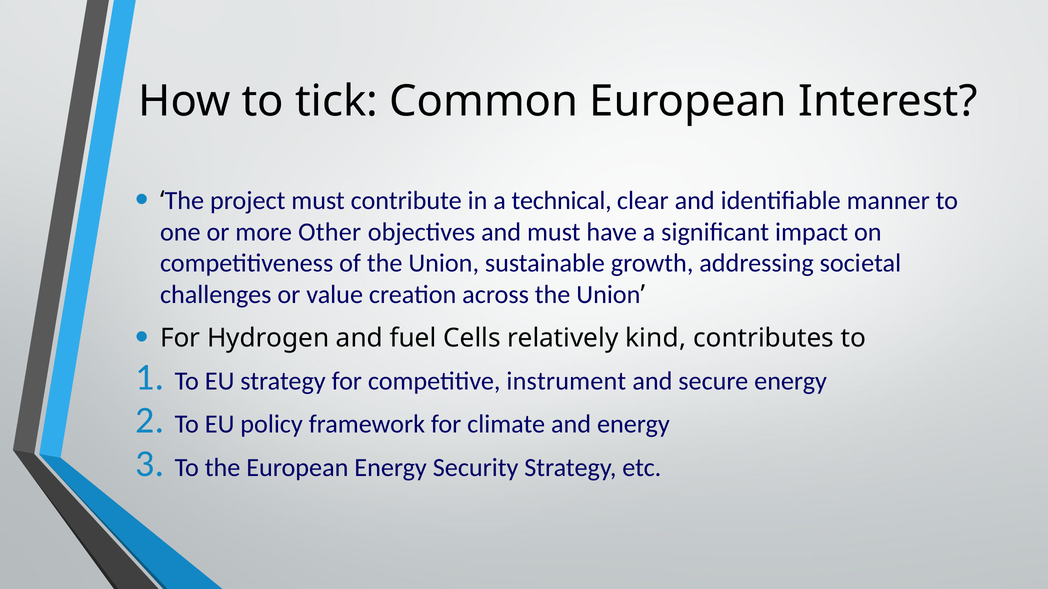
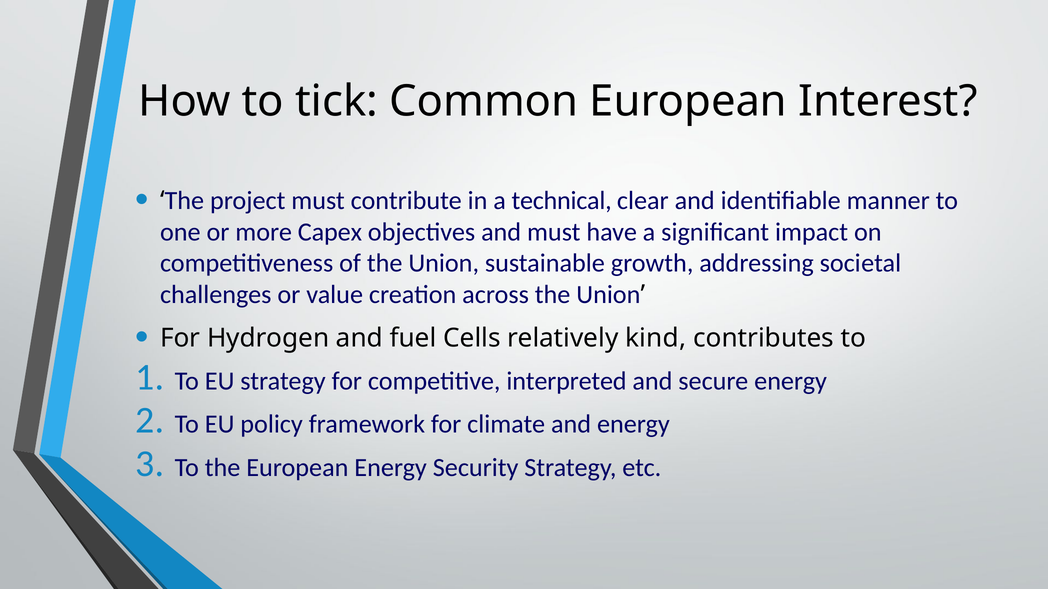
Other: Other -> Capex (330, 232)
instrument: instrument -> interpreted (567, 381)
